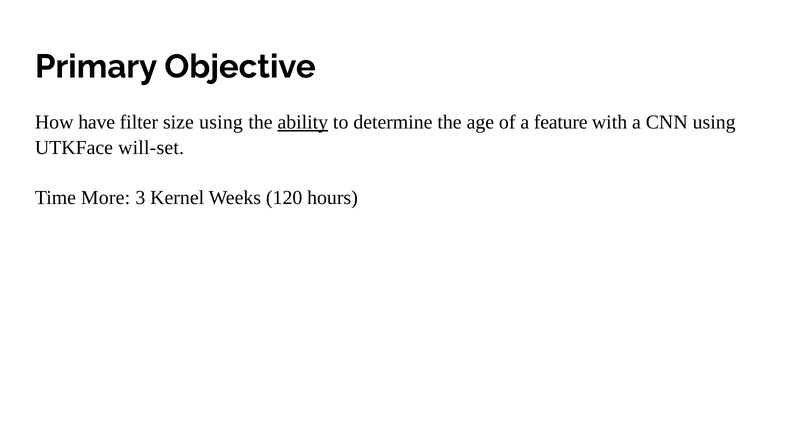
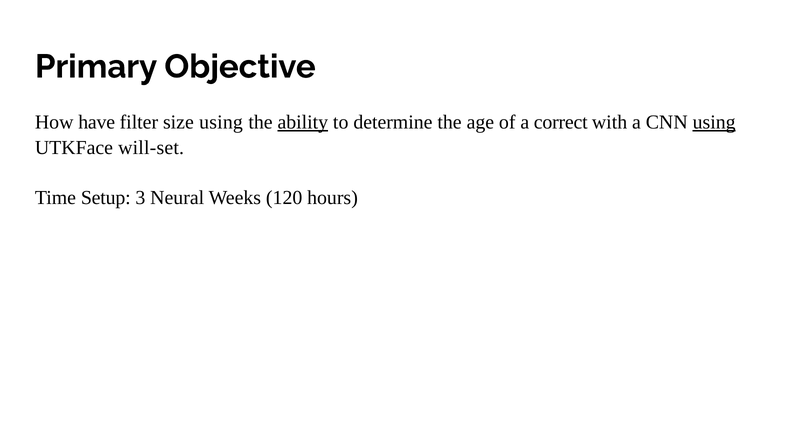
feature: feature -> correct (561, 122)
using underline: none -> present (714, 122)
More: More -> Setup (106, 198)
Kernel: Kernel -> Neural (177, 198)
